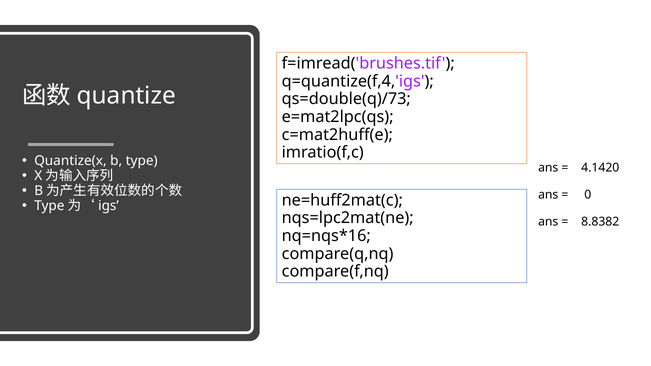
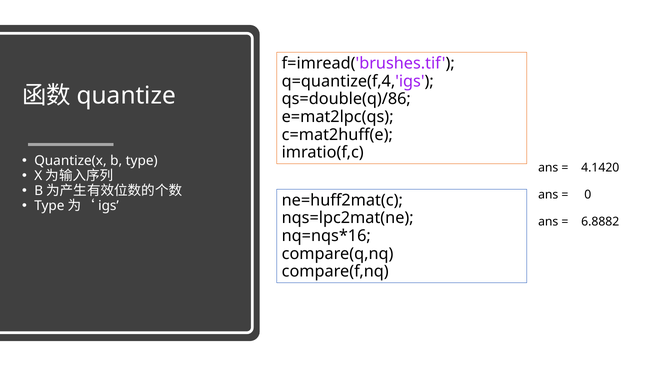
qs=double(q)/73: qs=double(q)/73 -> qs=double(q)/86 (346, 99)
8.8382: 8.8382 -> 6.8882 (600, 222)
